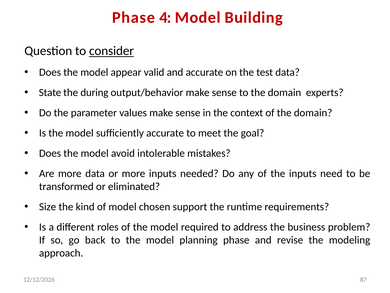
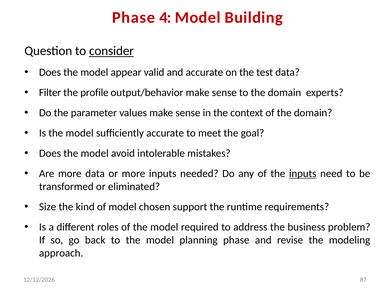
State: State -> Filter (50, 92)
during: during -> profile (94, 92)
inputs underline: none -> present (303, 173)
